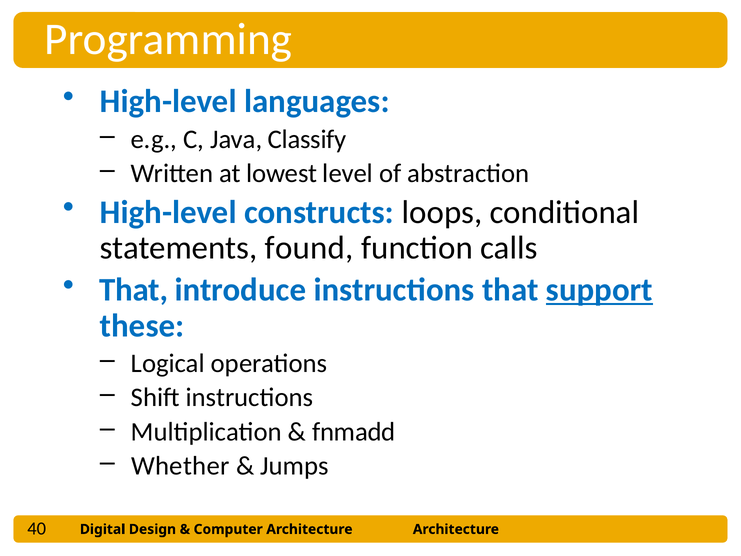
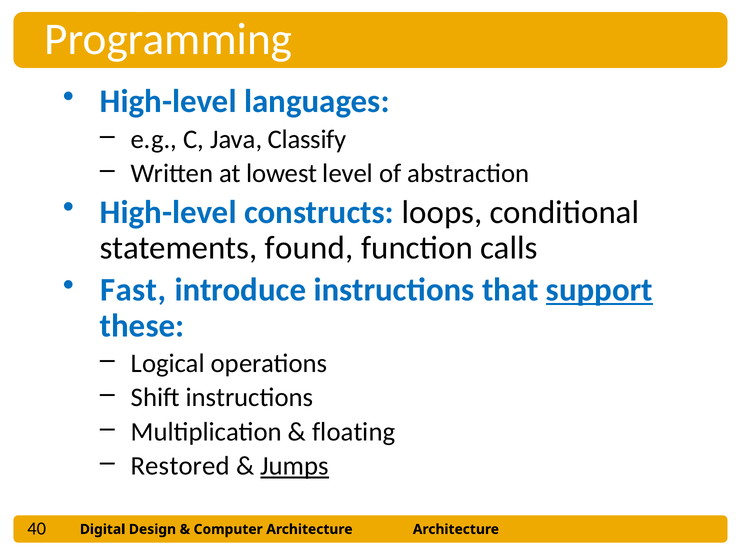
That: That -> Fast (133, 290)
fnmadd: fnmadd -> floating (354, 432)
Whether: Whether -> Restored (180, 466)
Jumps underline: none -> present (295, 466)
